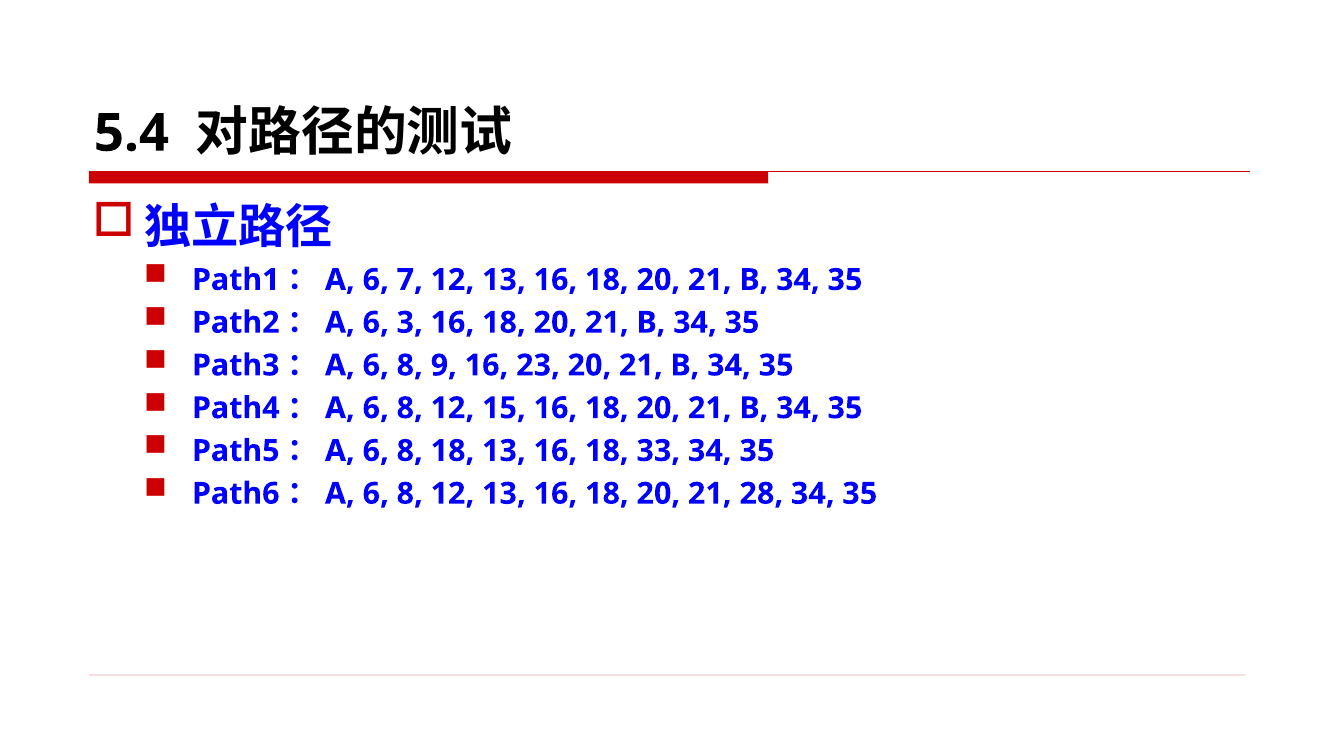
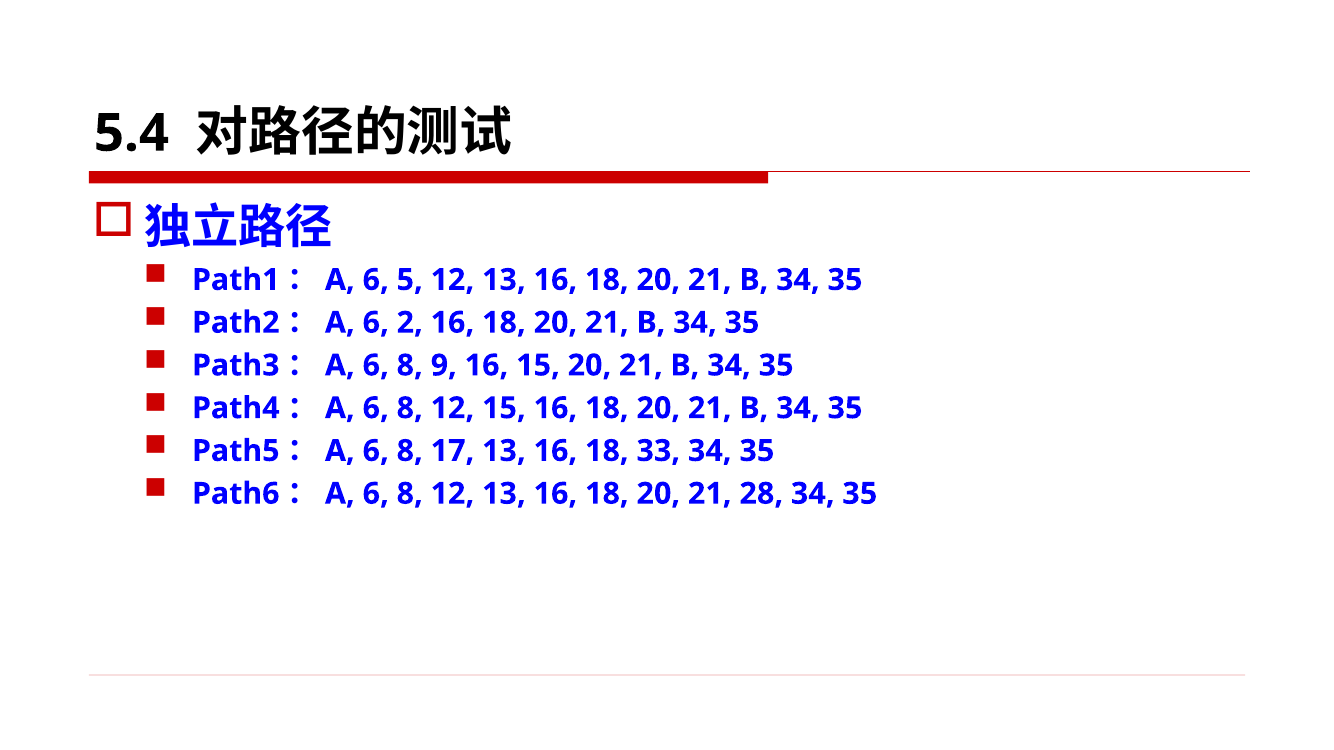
7: 7 -> 5 (410, 280)
3: 3 -> 2 (410, 323)
16 23: 23 -> 15 (538, 366)
8 18: 18 -> 17 (452, 451)
